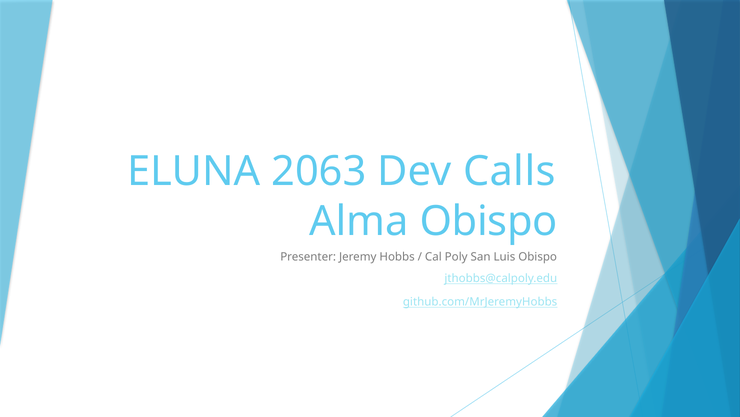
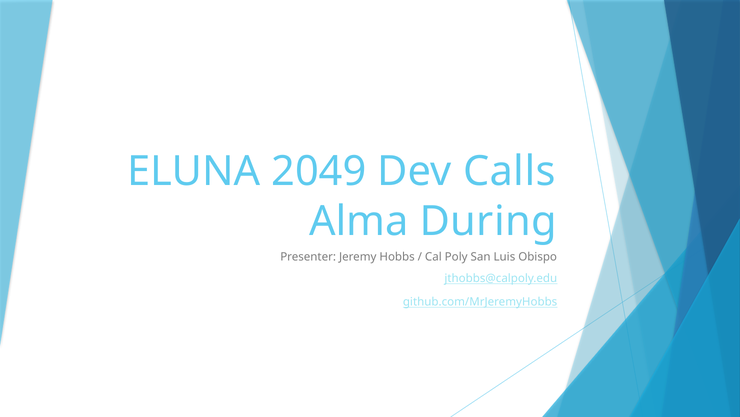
2063: 2063 -> 2049 (319, 171)
Alma Obispo: Obispo -> During (488, 221)
